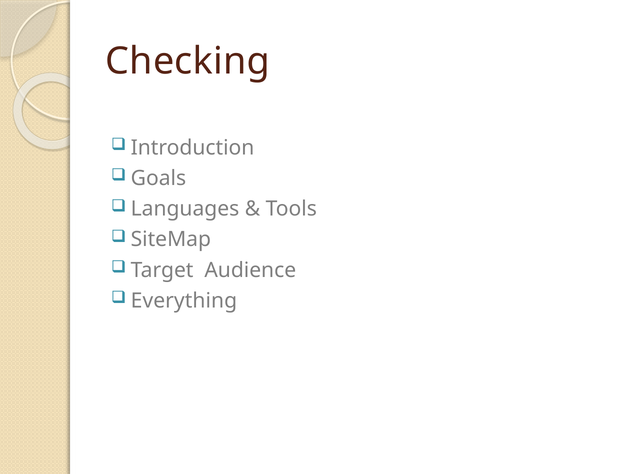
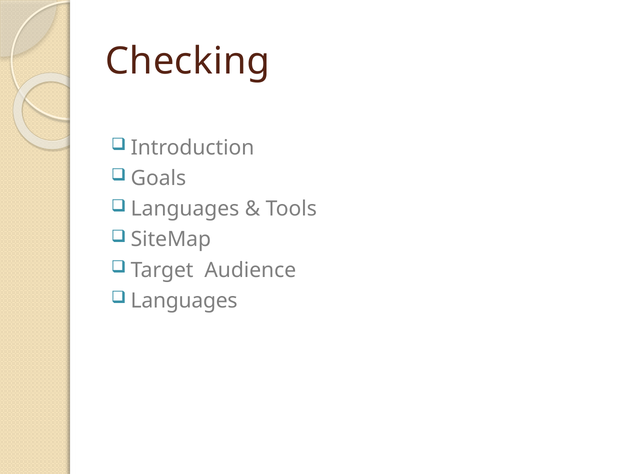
Everything: Everything -> Languages (184, 301)
